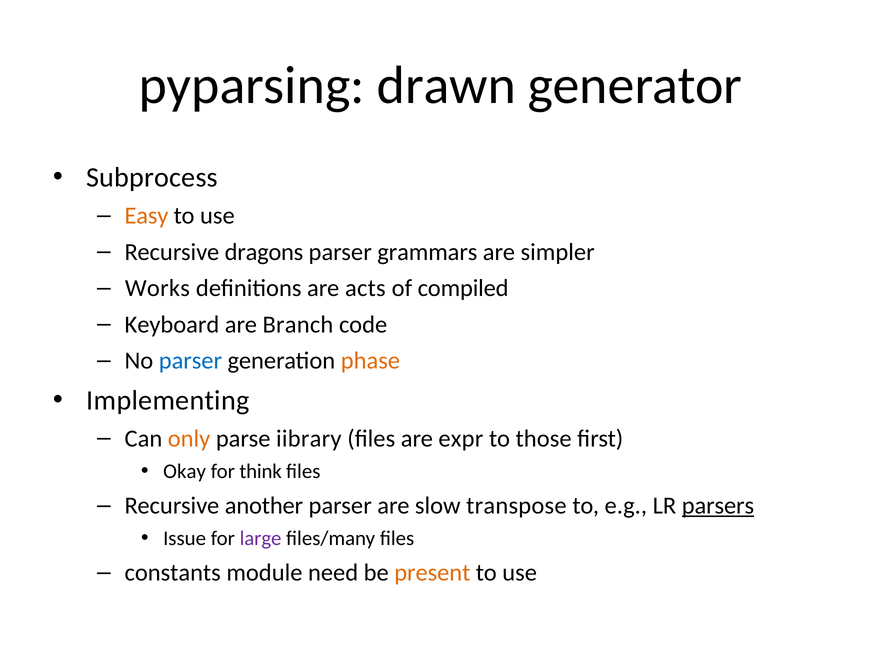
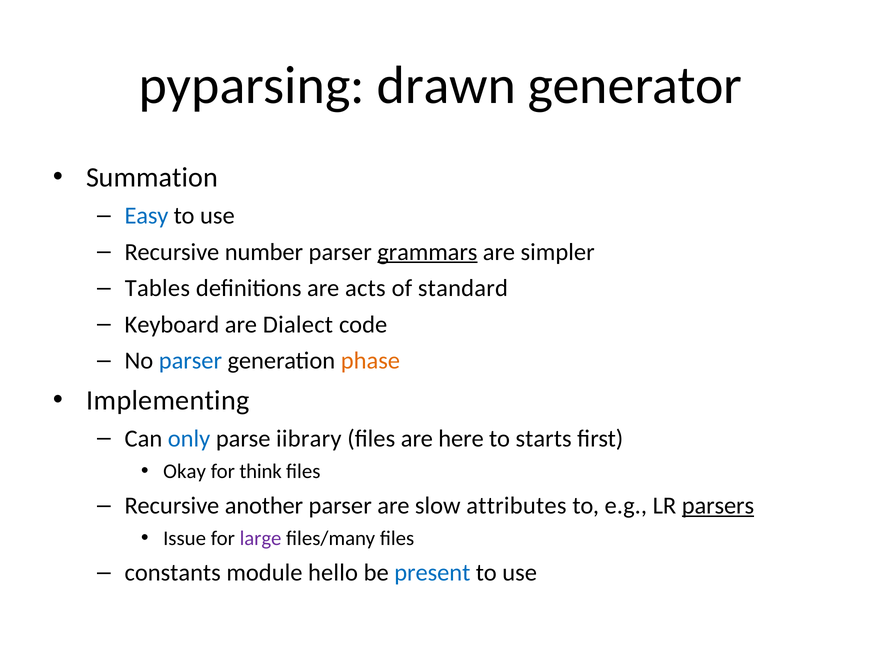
Subprocess: Subprocess -> Summation (152, 178)
Easy colour: orange -> blue (146, 216)
dragons: dragons -> number (264, 252)
grammars underline: none -> present (427, 252)
Works: Works -> Tables (157, 288)
compiled: compiled -> standard (463, 288)
Branch: Branch -> Dialect (298, 325)
only colour: orange -> blue (189, 439)
expr: expr -> here (461, 439)
those: those -> starts (544, 439)
transpose: transpose -> attributes (516, 506)
need: need -> hello (333, 573)
present colour: orange -> blue (432, 573)
